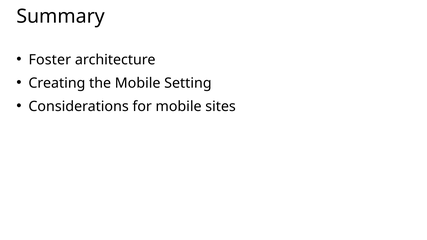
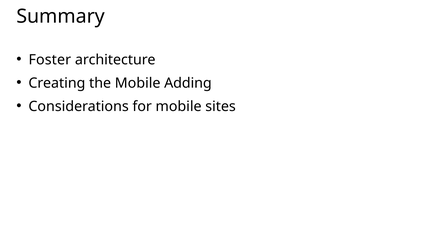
Setting: Setting -> Adding (188, 83)
